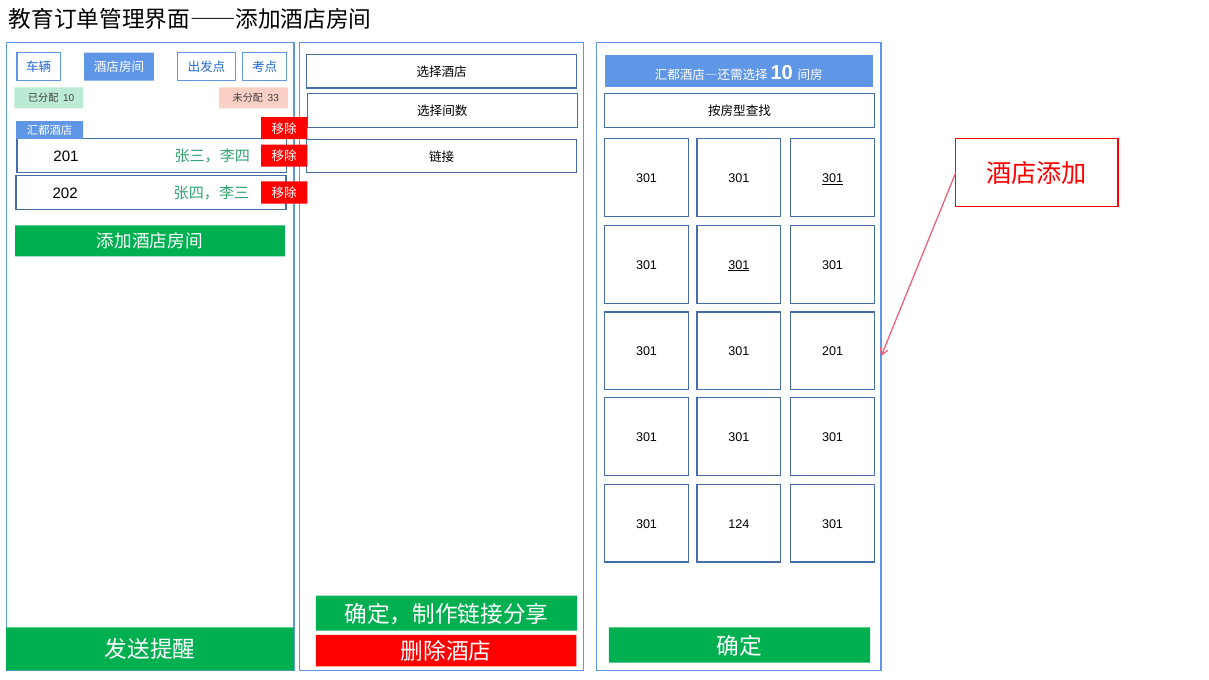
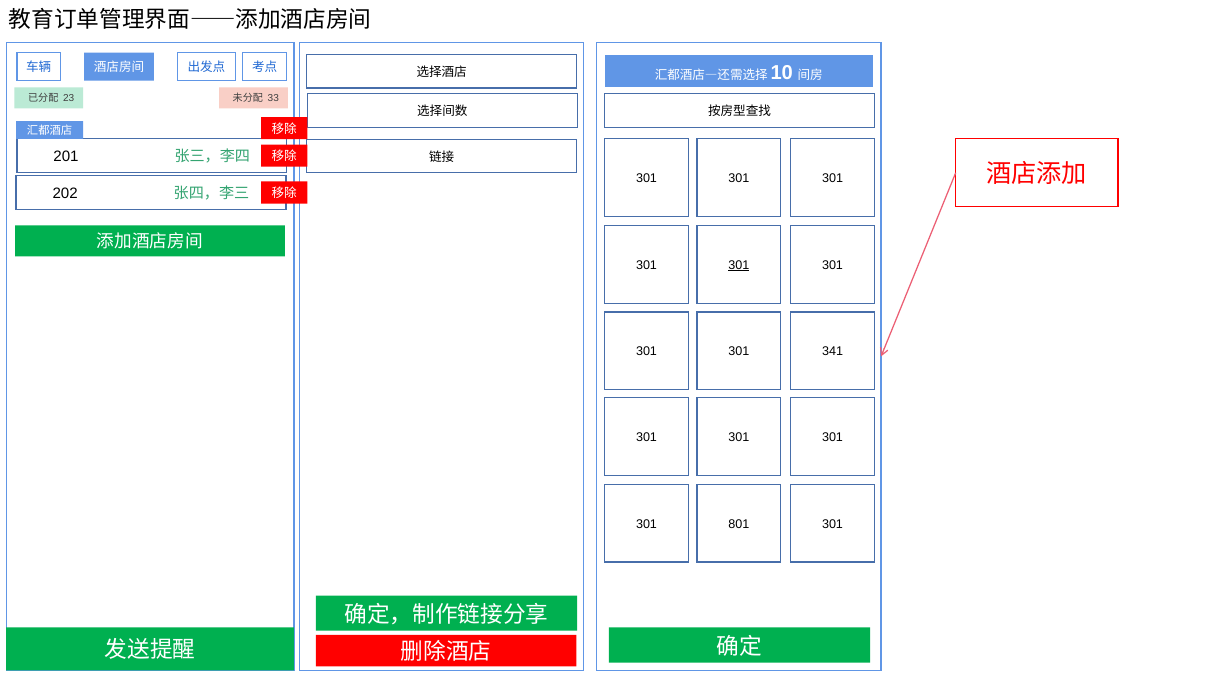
10: 10 -> 23 (69, 99)
301 underline: present -> none (833, 179)
301 201: 201 -> 341 (833, 352)
124: 124 -> 801 (739, 524)
